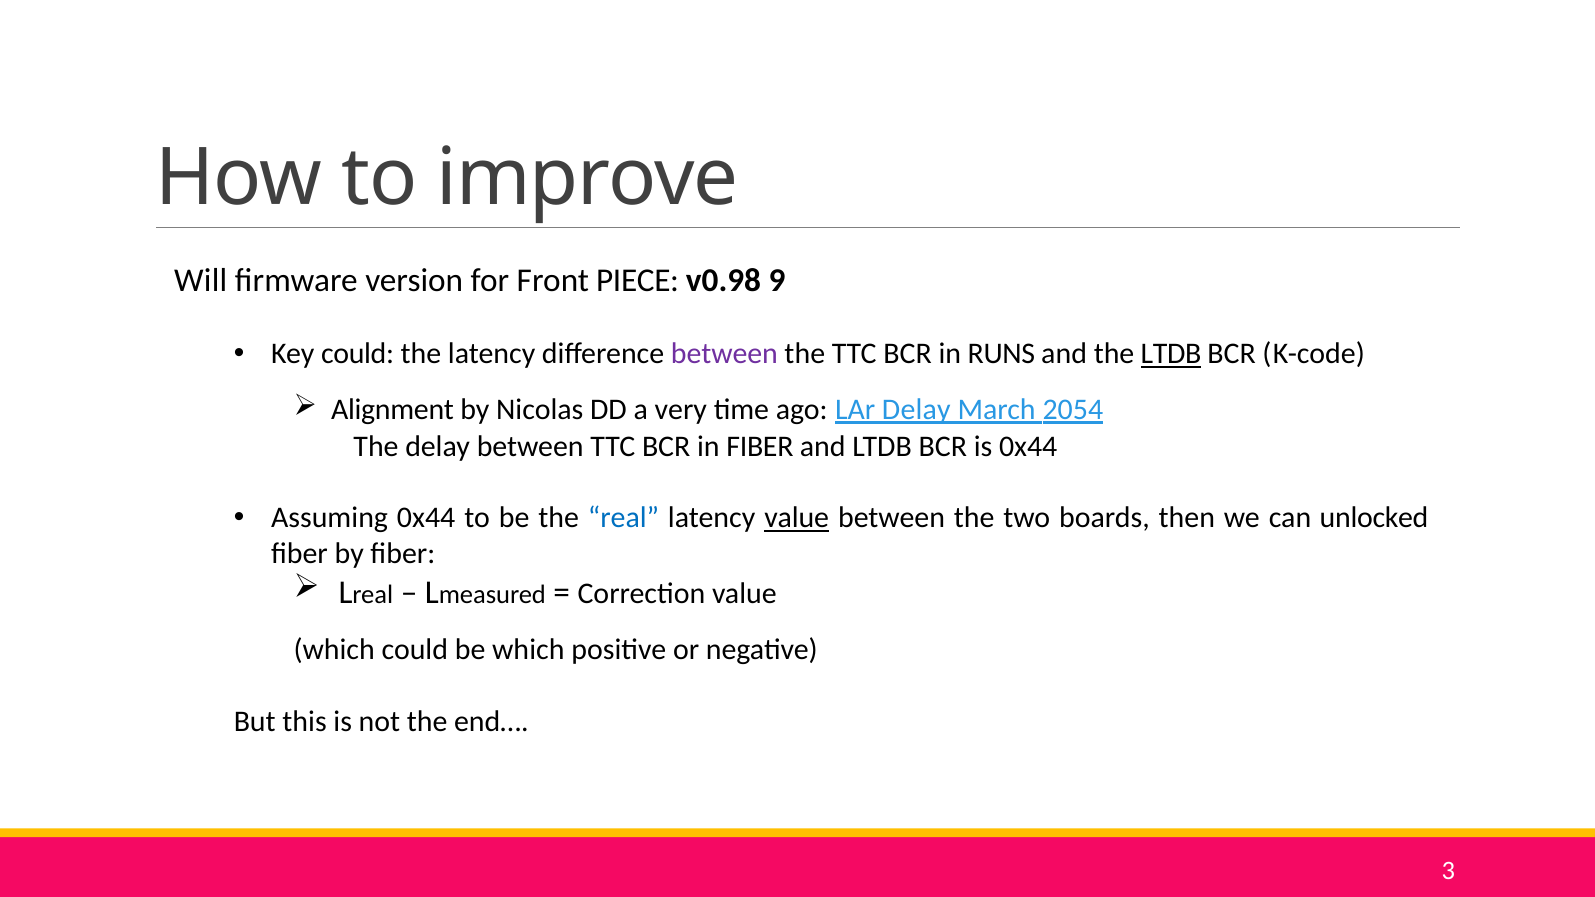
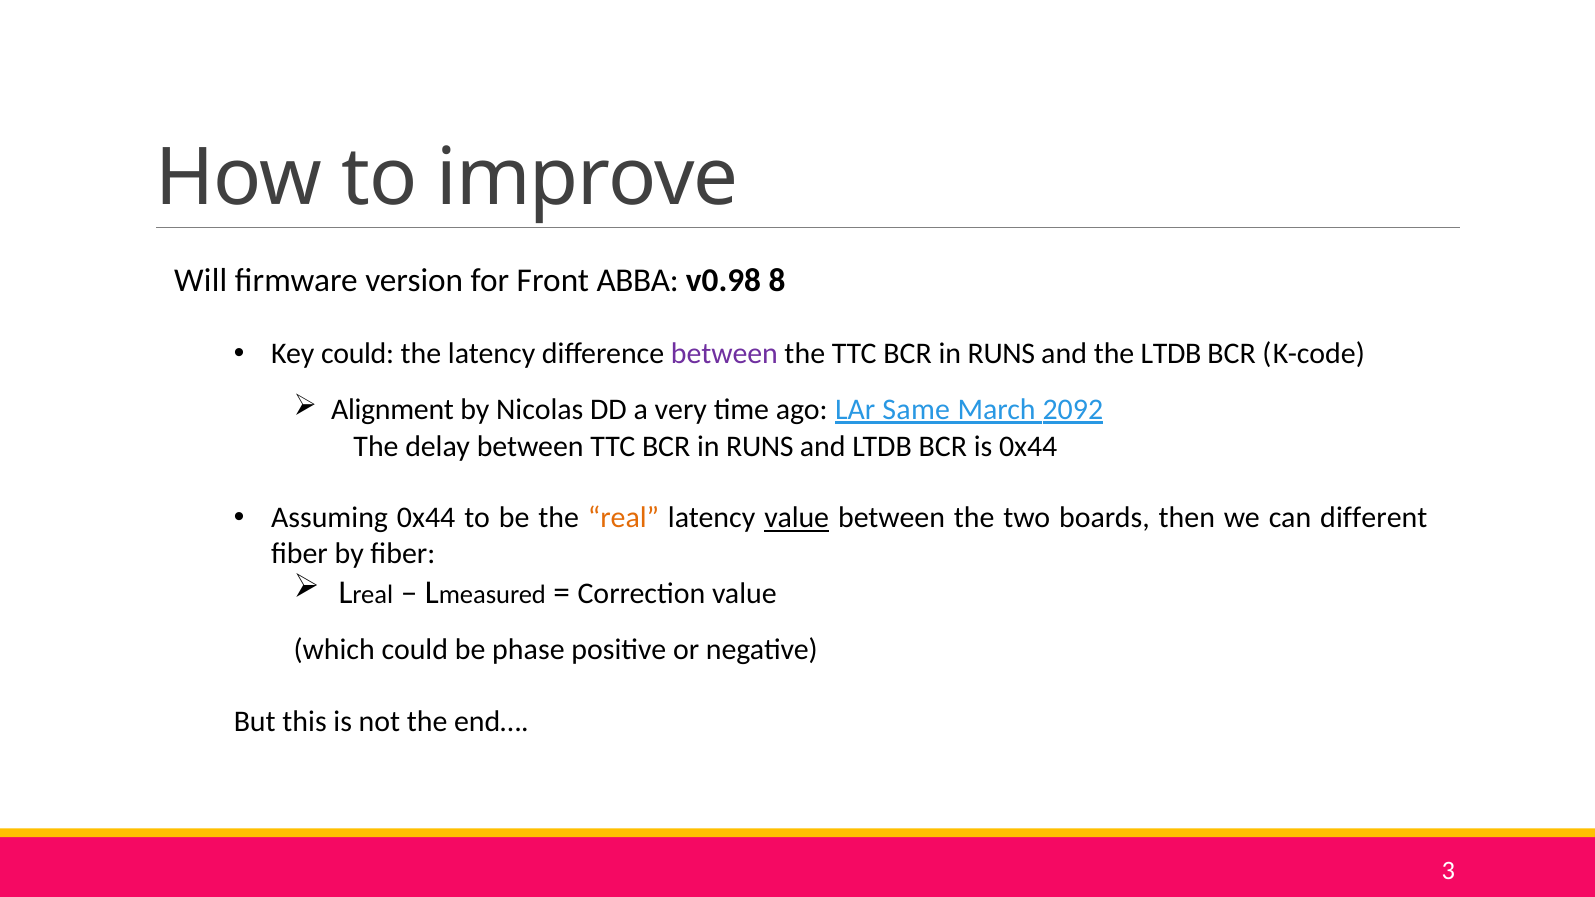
PIECE: PIECE -> ABBA (638, 281)
9: 9 -> 8 (777, 281)
LTDB underline: present -> none (1171, 354)
LAr Delay: Delay -> Same (916, 410)
2054: 2054 -> 2092 (1073, 410)
FIBER: FIBER -> RUNS (760, 446)
real colour: blue -> orange (624, 518)
unlocked: unlocked -> different (1374, 518)
be which: which -> phase (528, 650)
